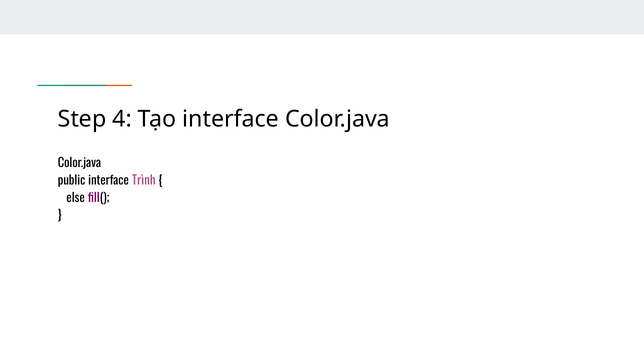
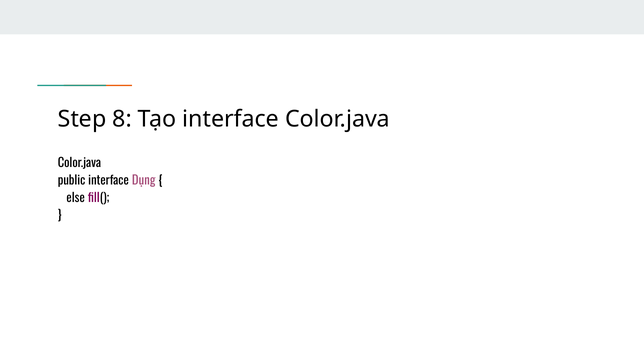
4: 4 -> 8 (122, 119)
Trình: Trình -> Dụng (144, 181)
